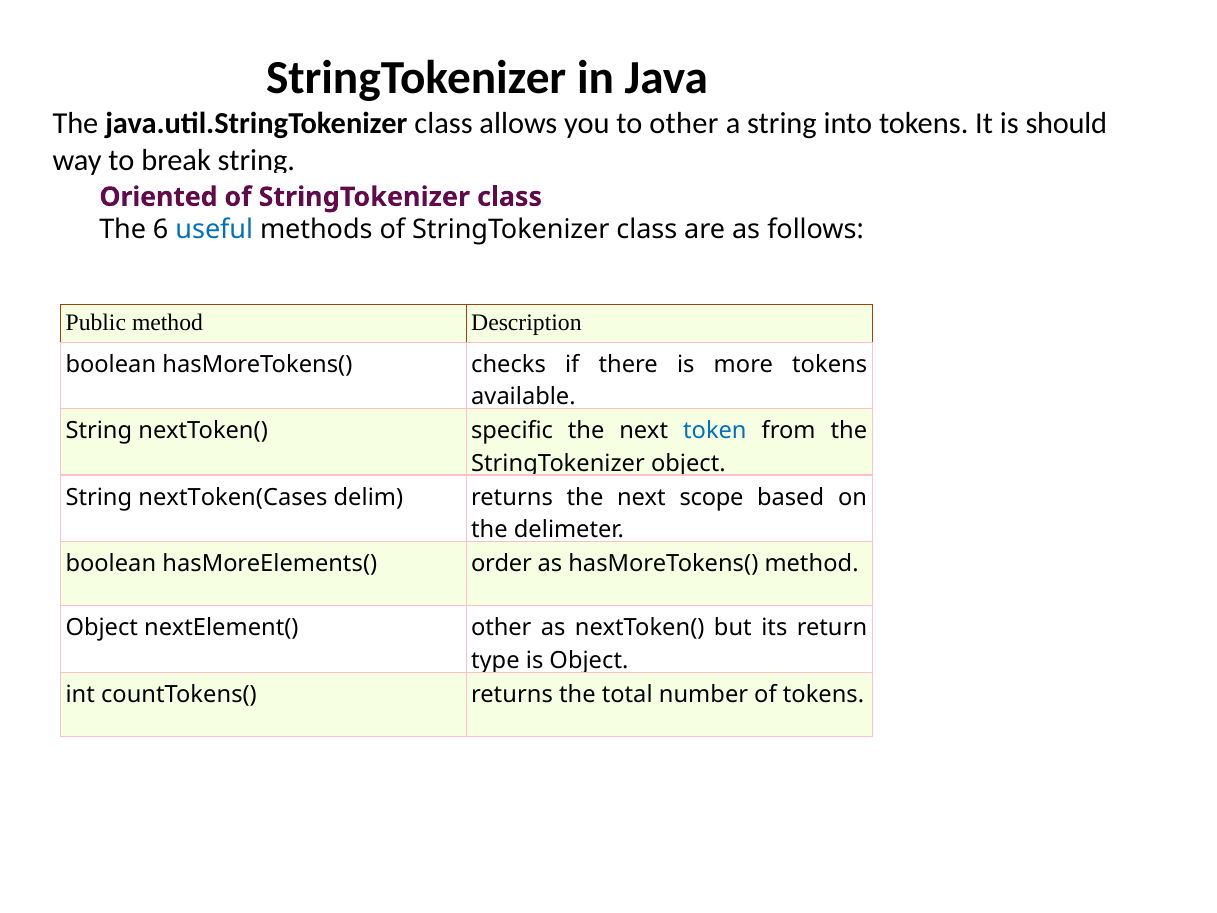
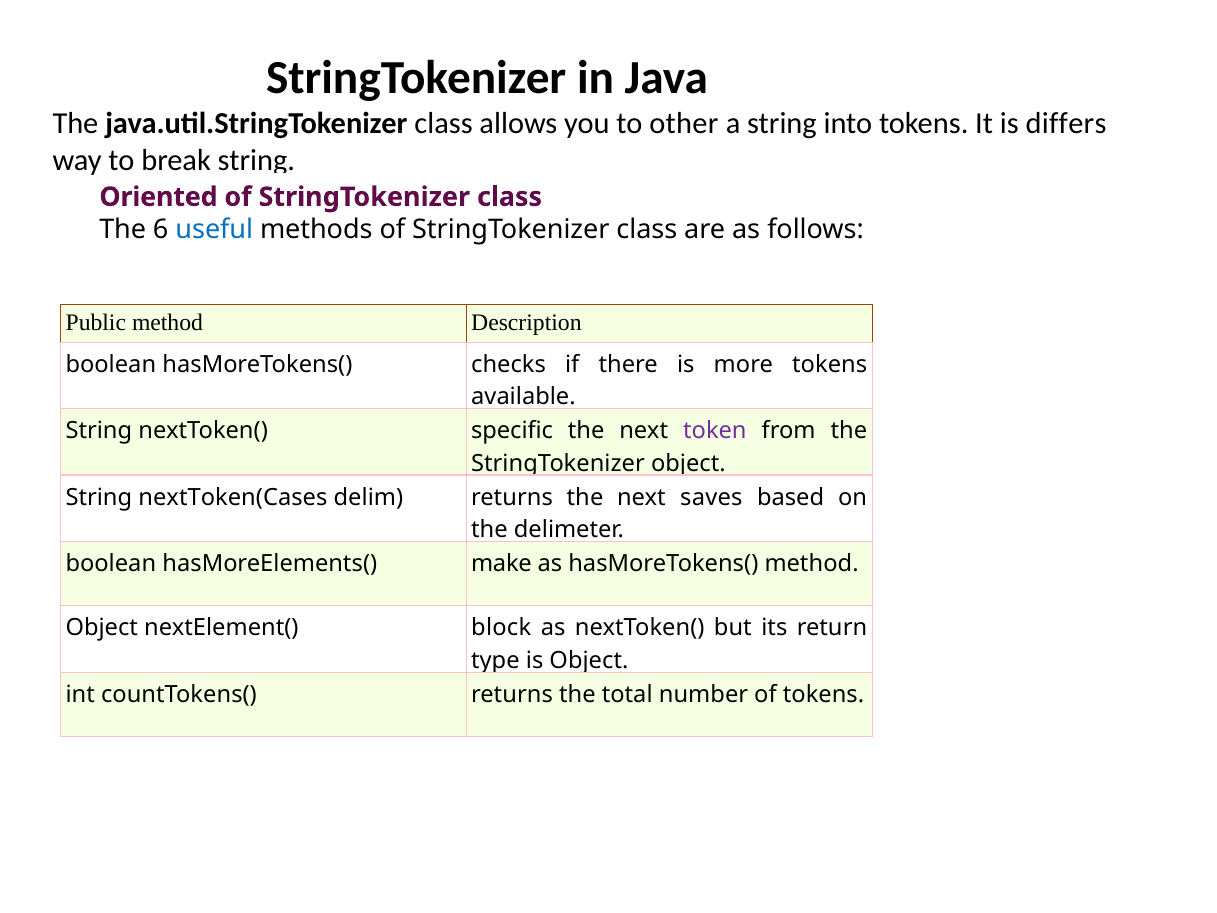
should: should -> differs (1066, 124)
token colour: blue -> purple (715, 431)
scope: scope -> saves (711, 497)
order: order -> make (501, 564)
nextElement( other: other -> block (501, 628)
